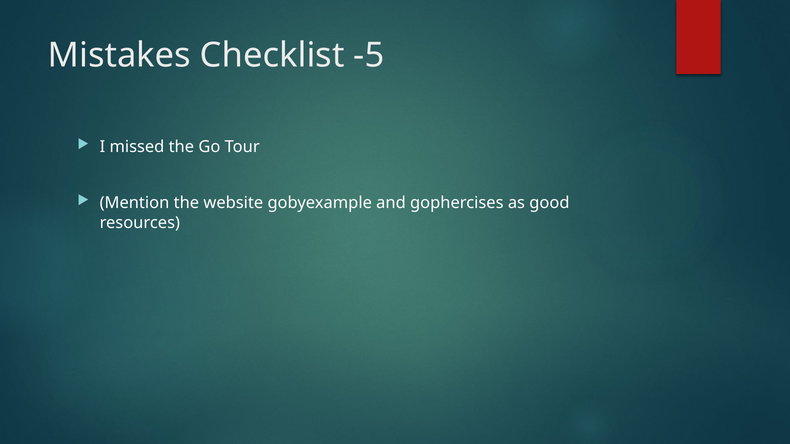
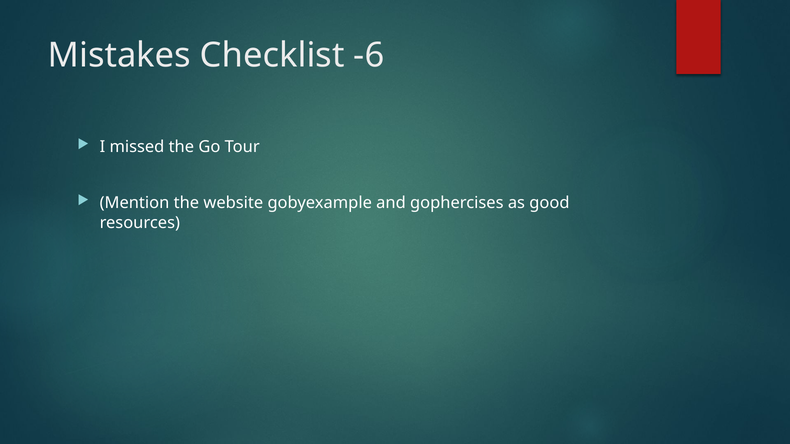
-5: -5 -> -6 (369, 55)
